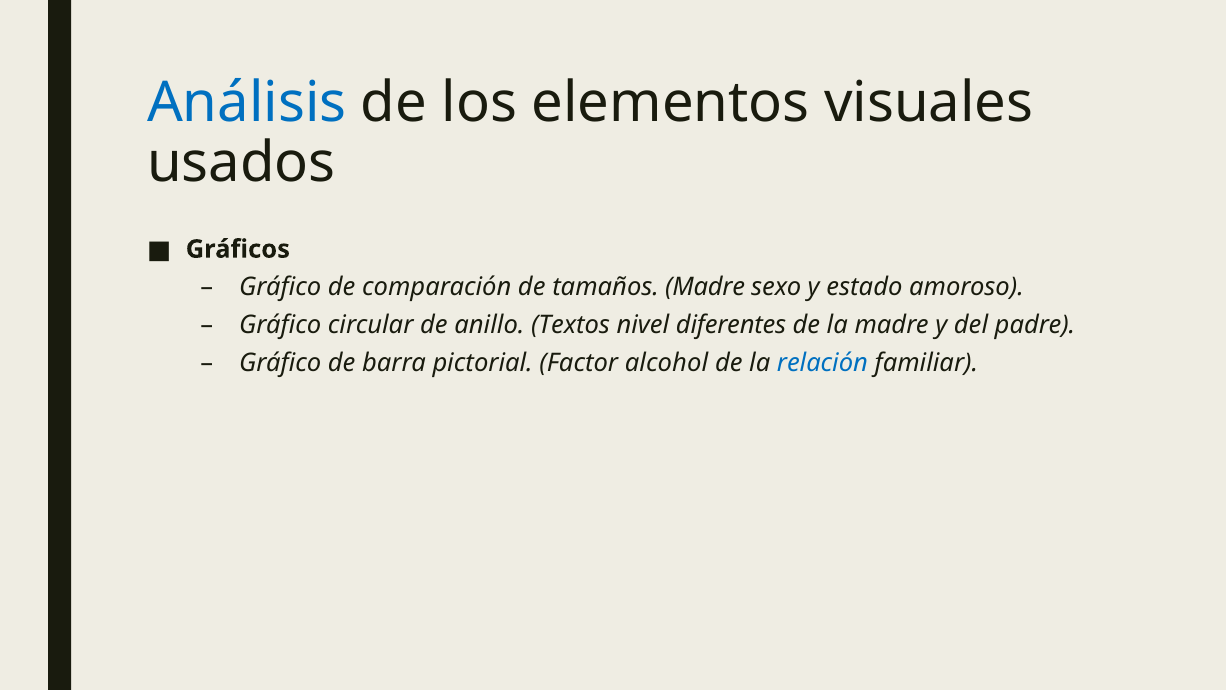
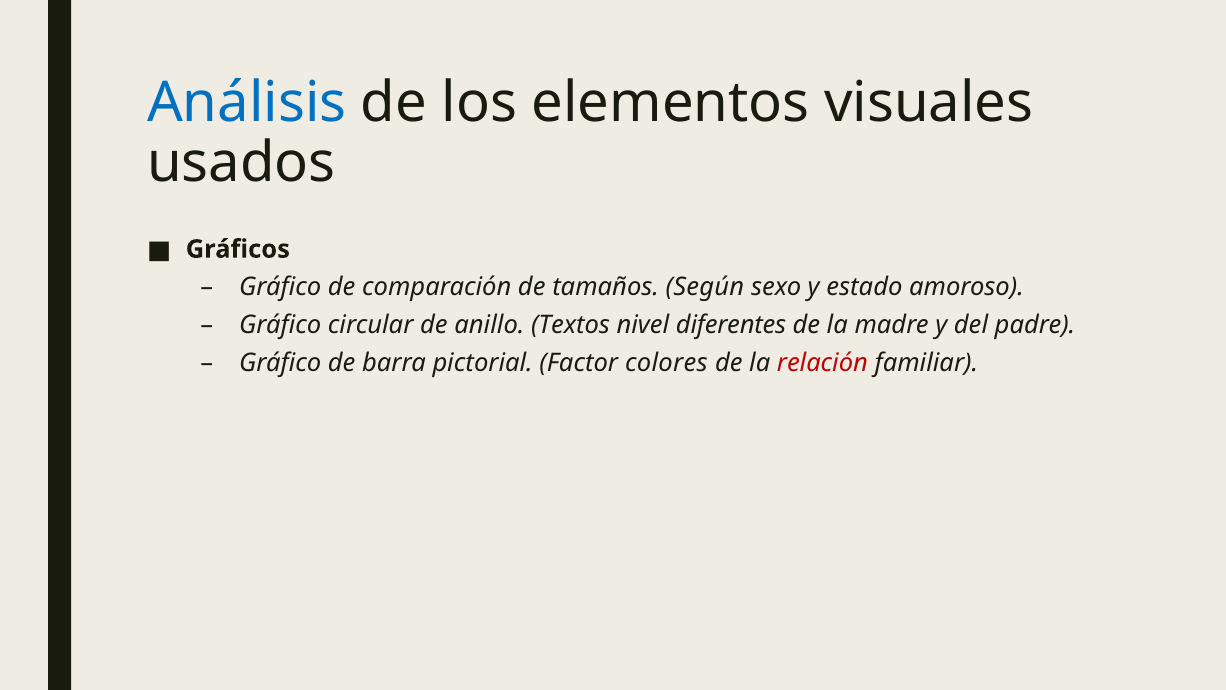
tamaños Madre: Madre -> Según (705, 287)
alcohol: alcohol -> colores (666, 362)
relación colour: blue -> red (822, 362)
